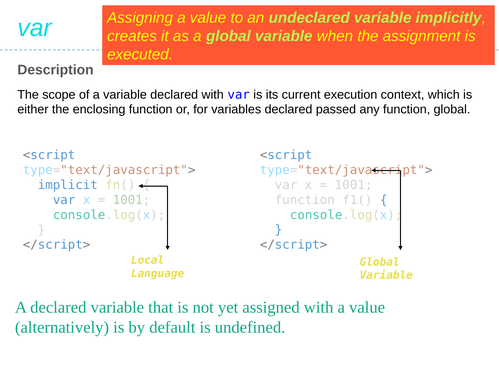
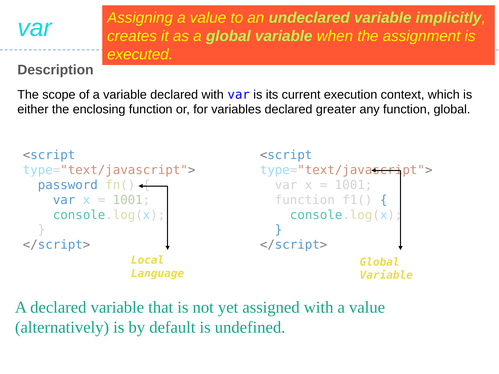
passed: passed -> greater (336, 110)
implicit: implicit -> password (68, 185)
